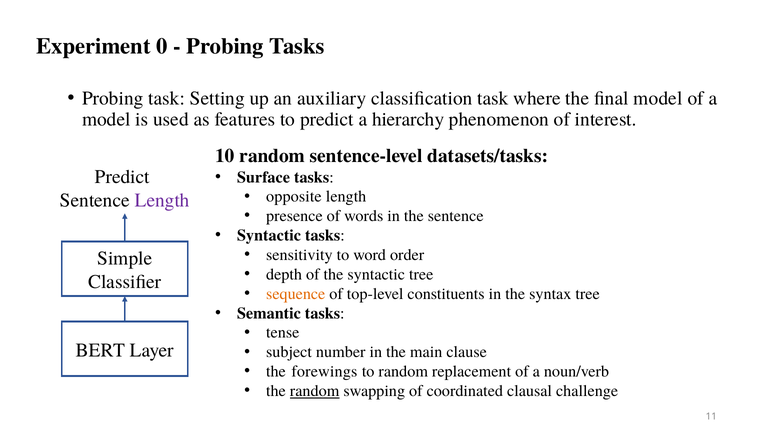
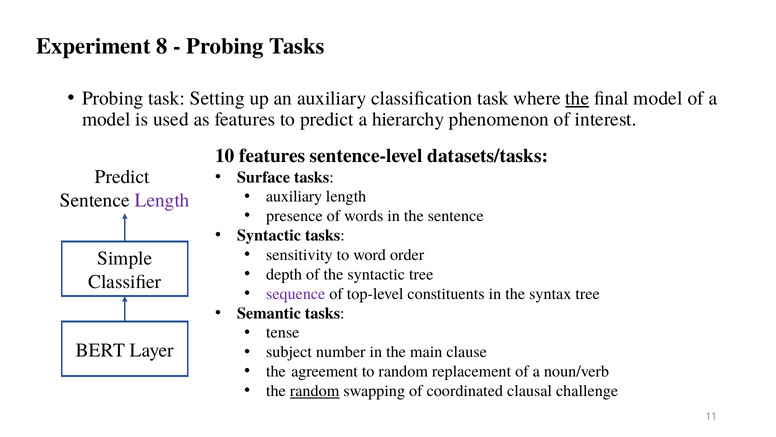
0: 0 -> 8 (162, 46)
the underline: none -> present (577, 98)
10 random: random -> features (272, 156)
opposite: opposite -> auxiliary (294, 196)
sequence colour: orange -> purple (296, 293)
forewings: forewings -> agreement (325, 371)
